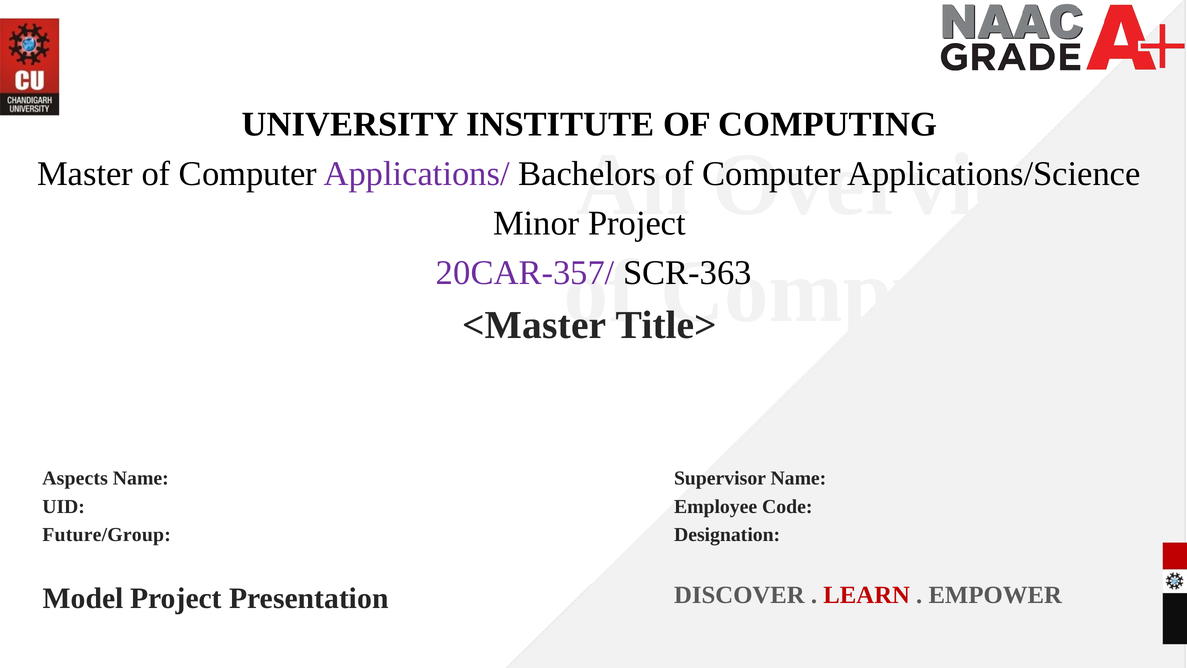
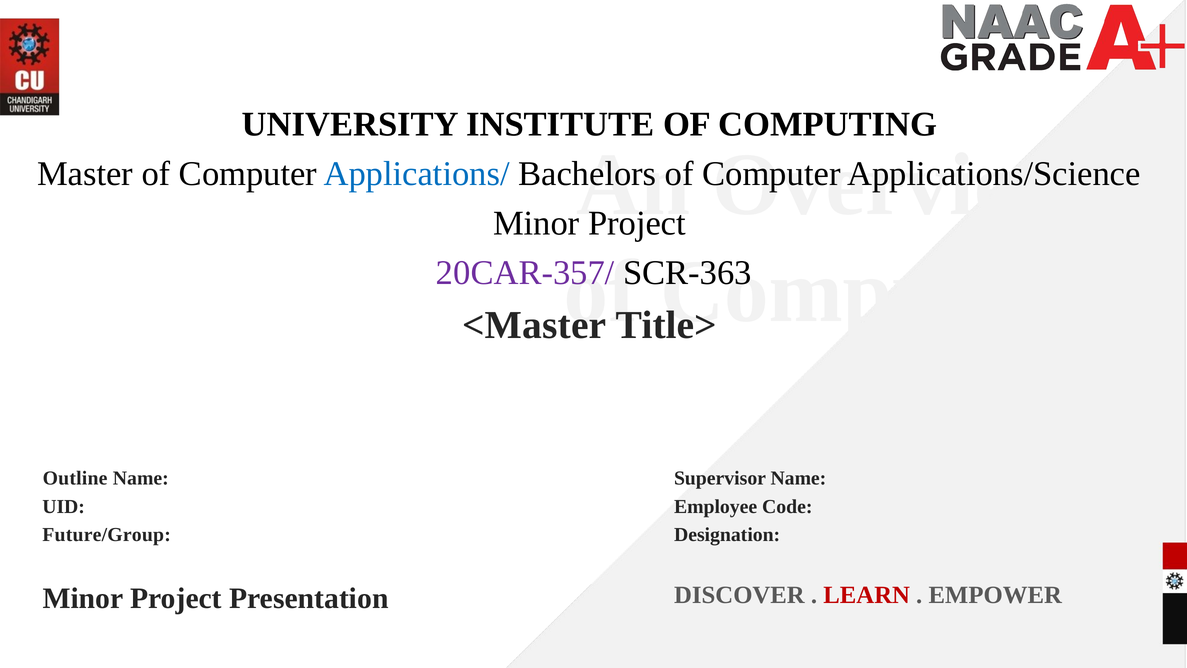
Applications/ colour: purple -> blue (417, 174)
Aspects: Aspects -> Outline (75, 478)
Model: Model -> Minor (83, 598)
